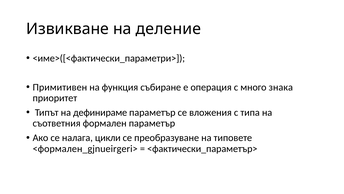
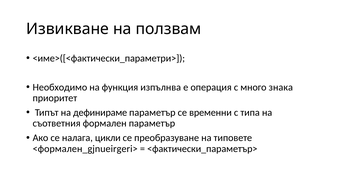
деление: деление -> ползвам (168, 29)
Примитивен: Примитивен -> Необходимо (60, 87)
събиране: събиране -> изпълнва (161, 87)
вложения: вложения -> временни (210, 112)
